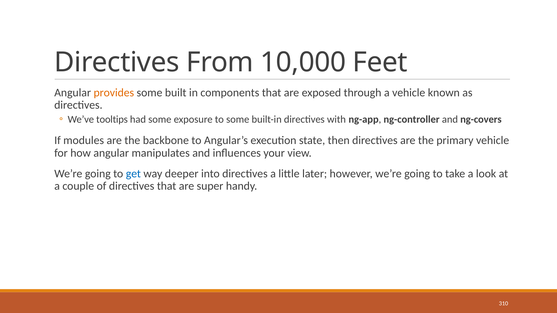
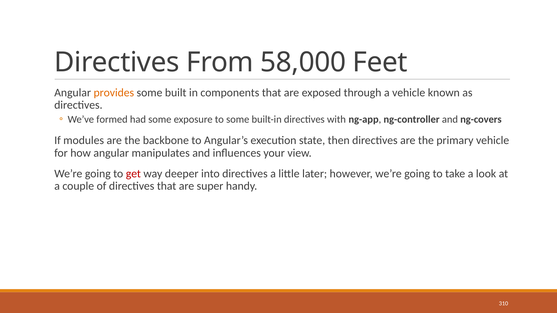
10,000: 10,000 -> 58,000 (303, 62)
tooltips: tooltips -> formed (112, 119)
get colour: blue -> red (133, 174)
